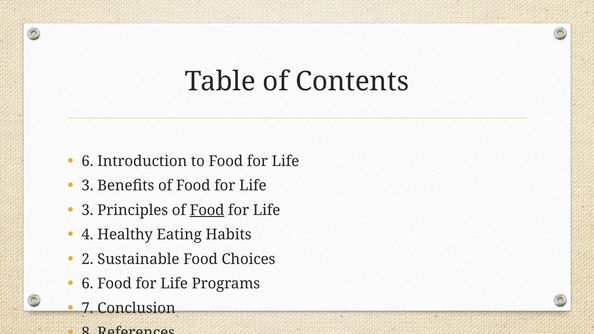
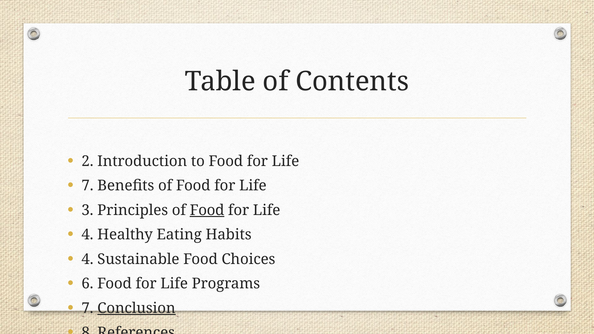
6: 6 -> 2 (87, 161)
3: 3 -> 7 (87, 186)
2: 2 -> 4 (87, 259)
Conclusion underline: none -> present (136, 308)
